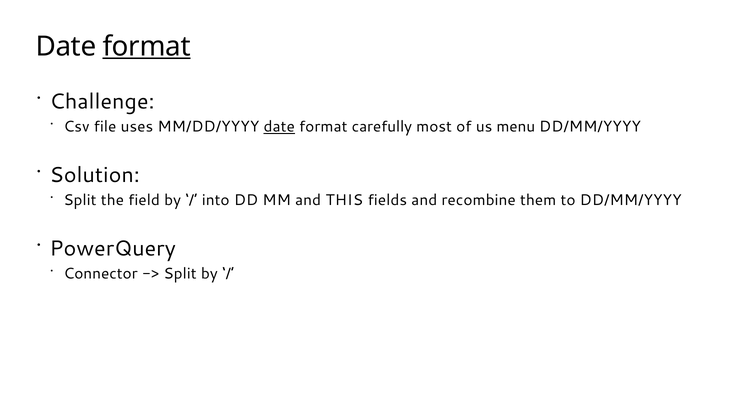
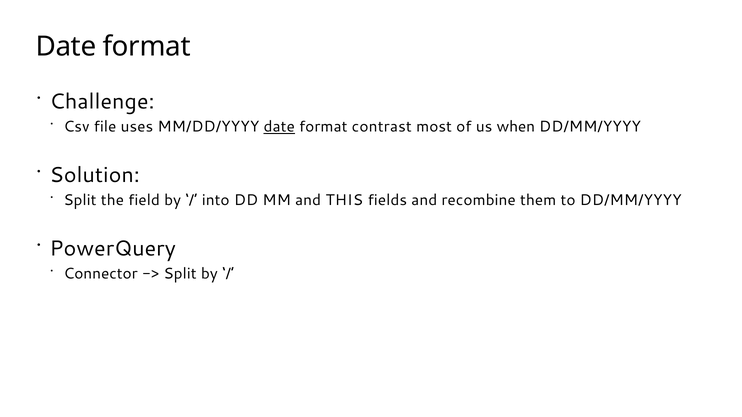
format underline: present -> none (147, 46)
carefully: carefully -> contrast (382, 127)
menu: menu -> when (516, 127)
